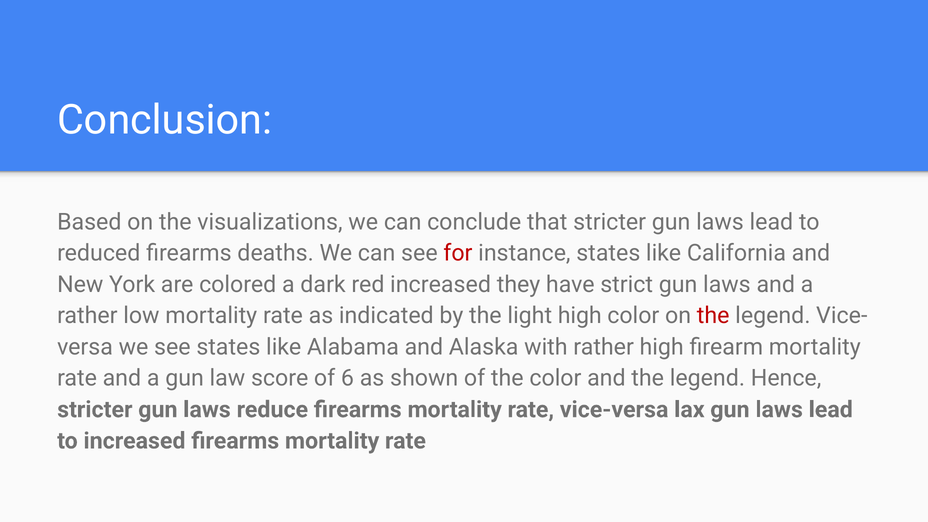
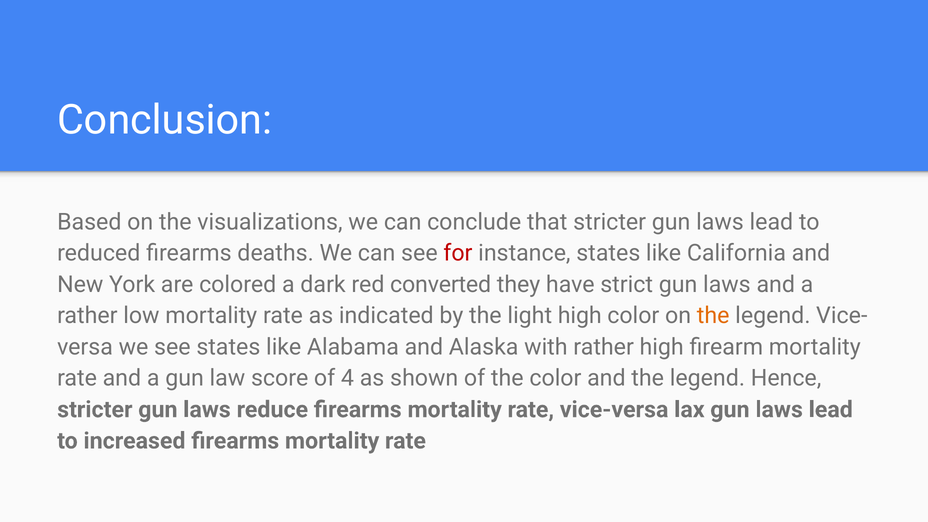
red increased: increased -> converted (441, 284)
the colour: red -> orange (713, 316)
6: 6 -> 4 (348, 378)
